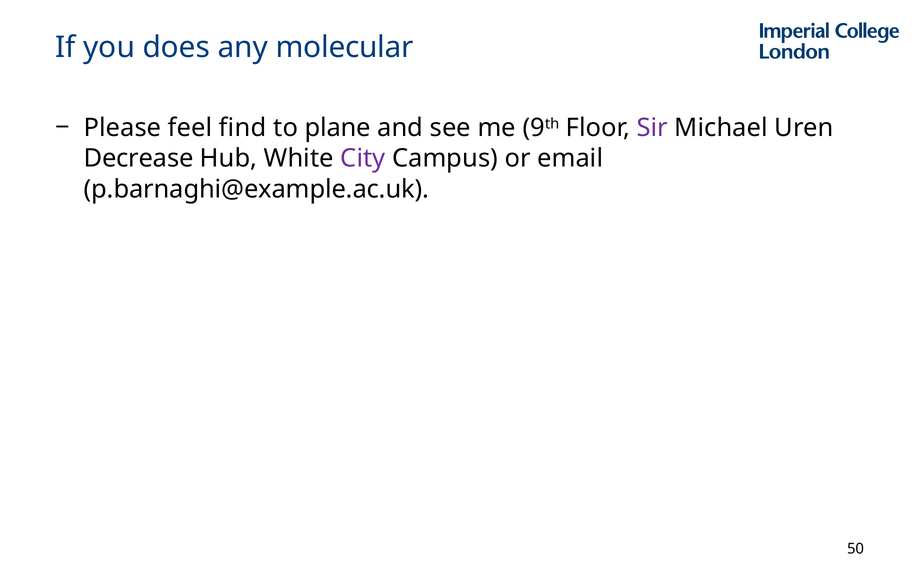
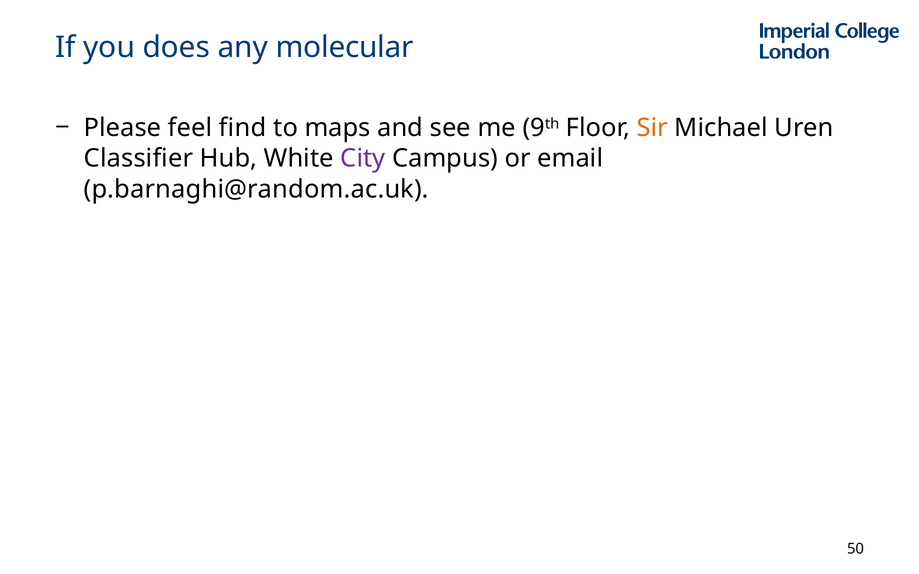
plane: plane -> maps (338, 128)
Sir colour: purple -> orange (652, 128)
Decrease: Decrease -> Classifier (139, 159)
p.barnaghi@example.ac.uk: p.barnaghi@example.ac.uk -> p.barnaghi@random.ac.uk (256, 189)
